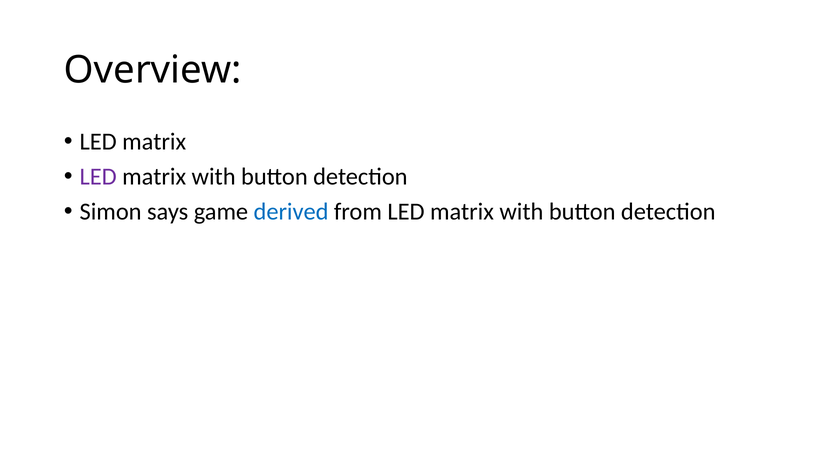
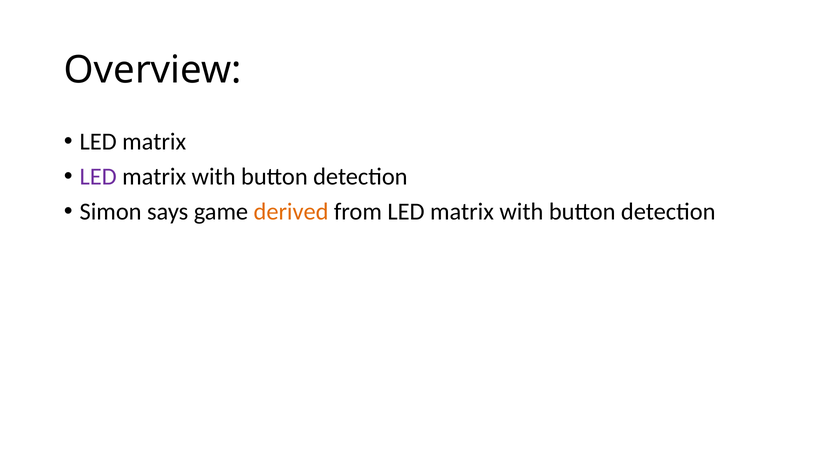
derived colour: blue -> orange (291, 212)
